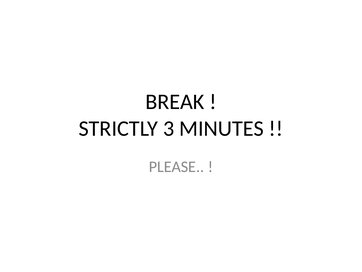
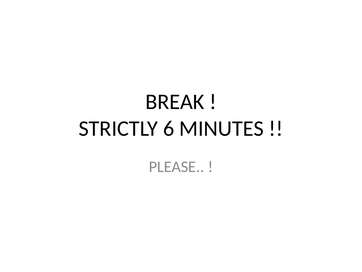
3: 3 -> 6 (169, 128)
